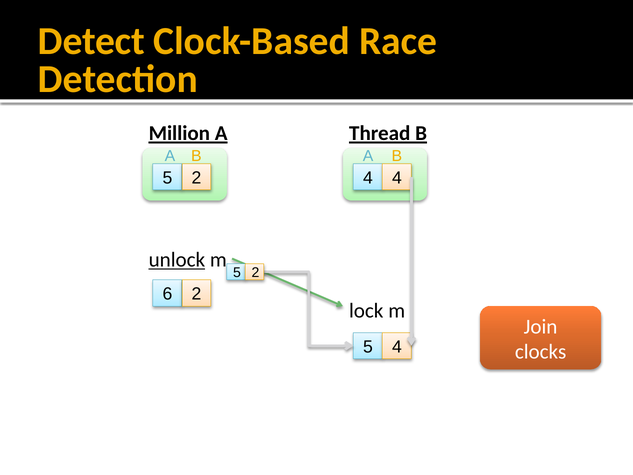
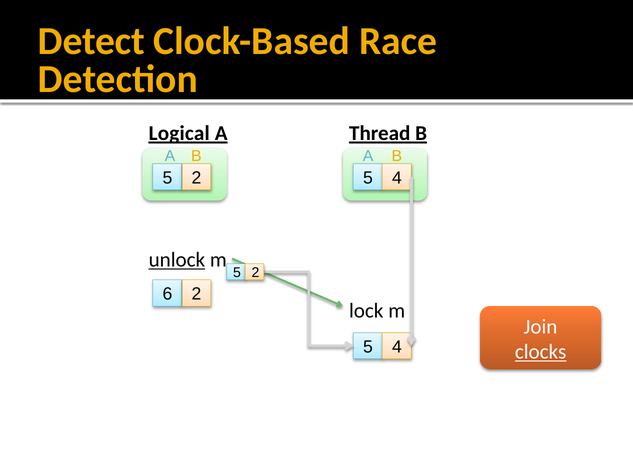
Million: Million -> Logical (179, 133)
5 2 4: 4 -> 5 (368, 178)
clocks underline: none -> present (541, 352)
